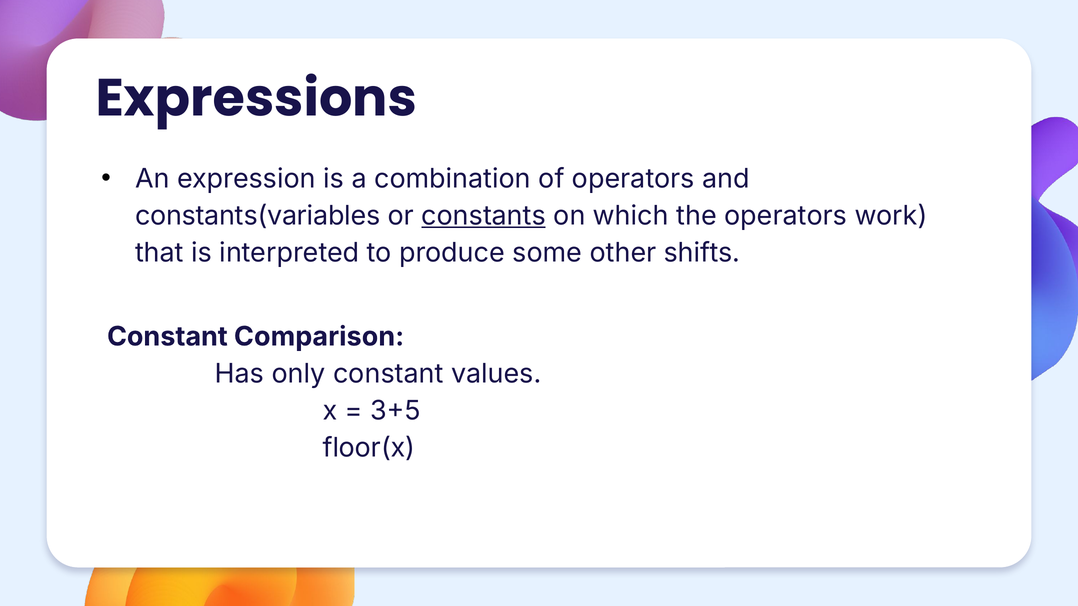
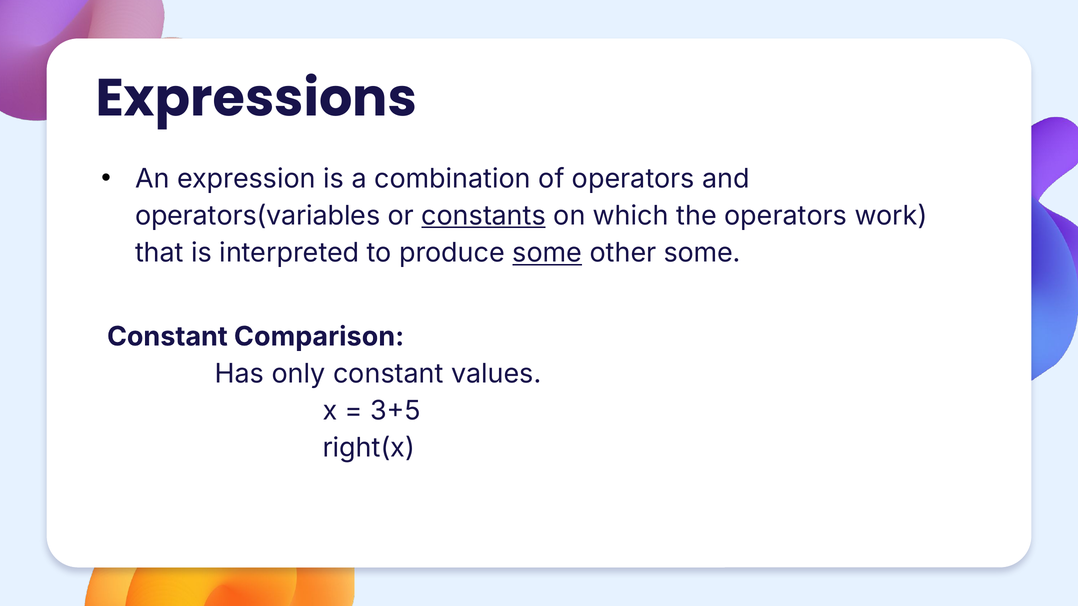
constants(variables: constants(variables -> operators(variables (258, 216)
some underline: none -> present (547, 253)
other shifts: shifts -> some (702, 253)
floor(x: floor(x -> right(x (369, 448)
